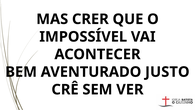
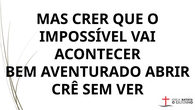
JUSTO: JUSTO -> ABRIR (167, 72)
